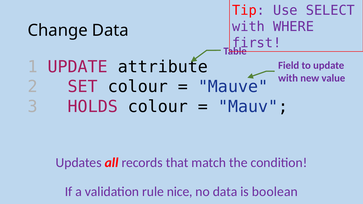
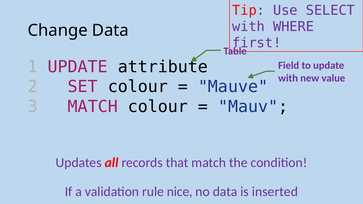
3 HOLDS: HOLDS -> MATCH (93, 107)
boolean: boolean -> inserted (275, 192)
